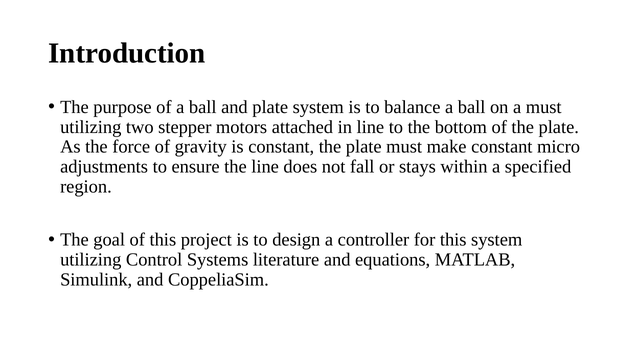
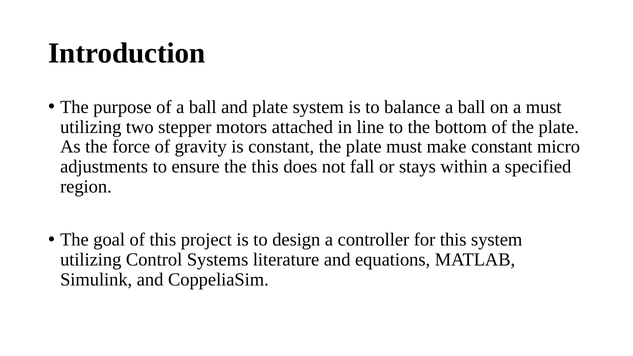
the line: line -> this (265, 167)
